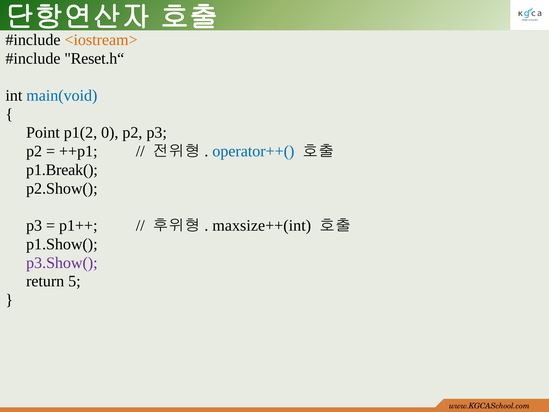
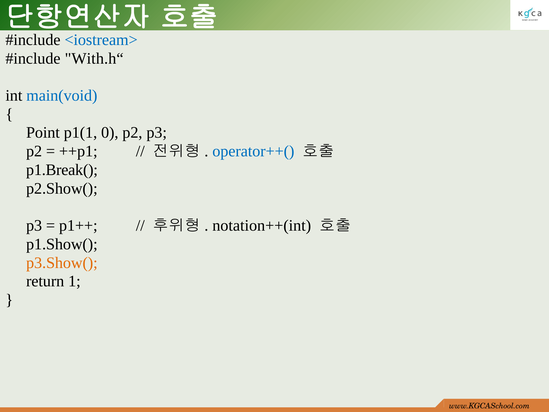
<iostream> colour: orange -> blue (101, 40)
Reset.h“: Reset.h“ -> With.h“ (94, 58)
p1(2: p1(2 -> p1(1 (80, 133)
maxsize++(int: maxsize++(int -> notation++(int (262, 225)
p3.Show( colour: purple -> orange (62, 263)
5: 5 -> 1 (74, 281)
